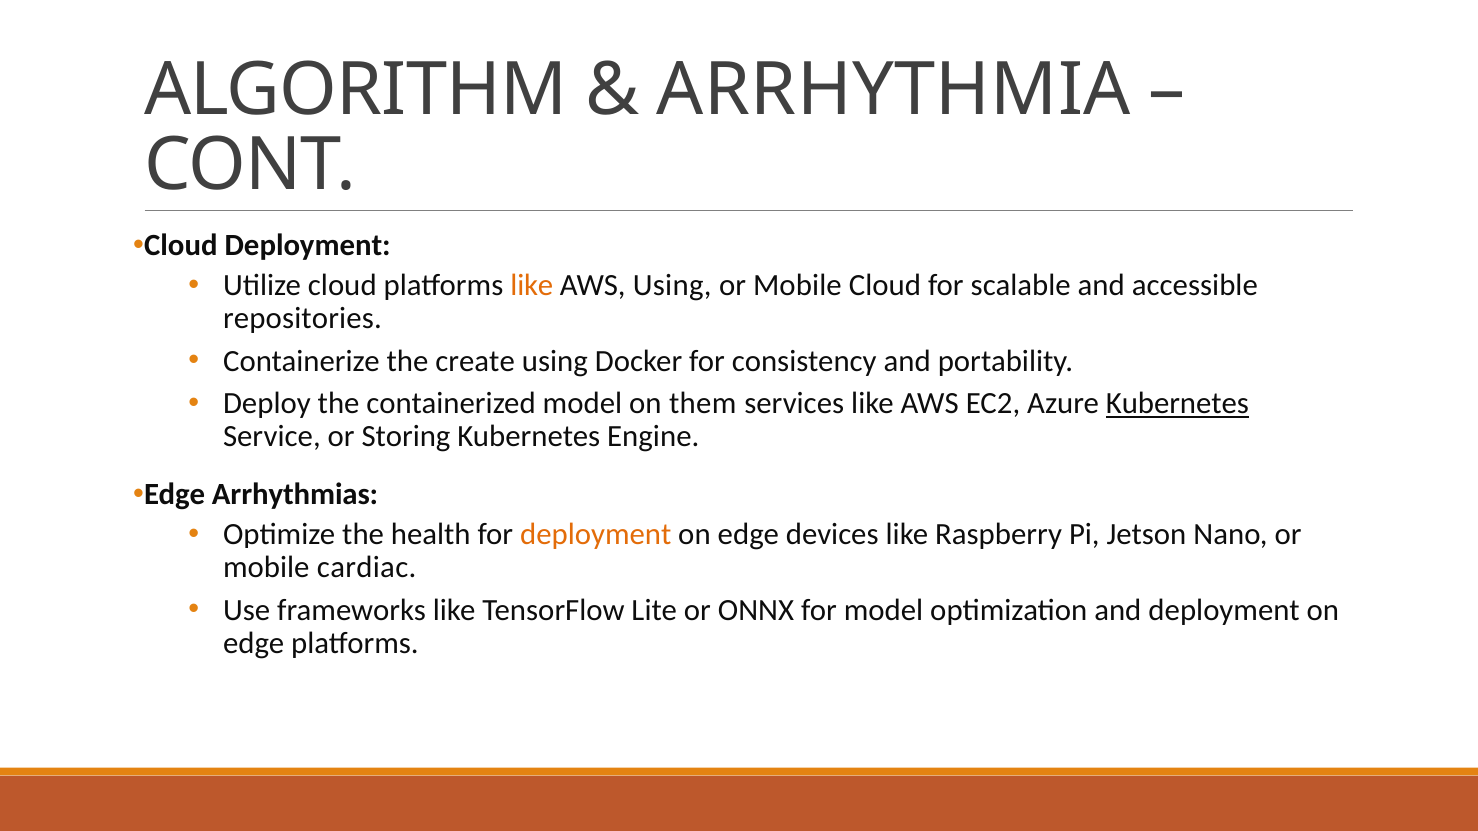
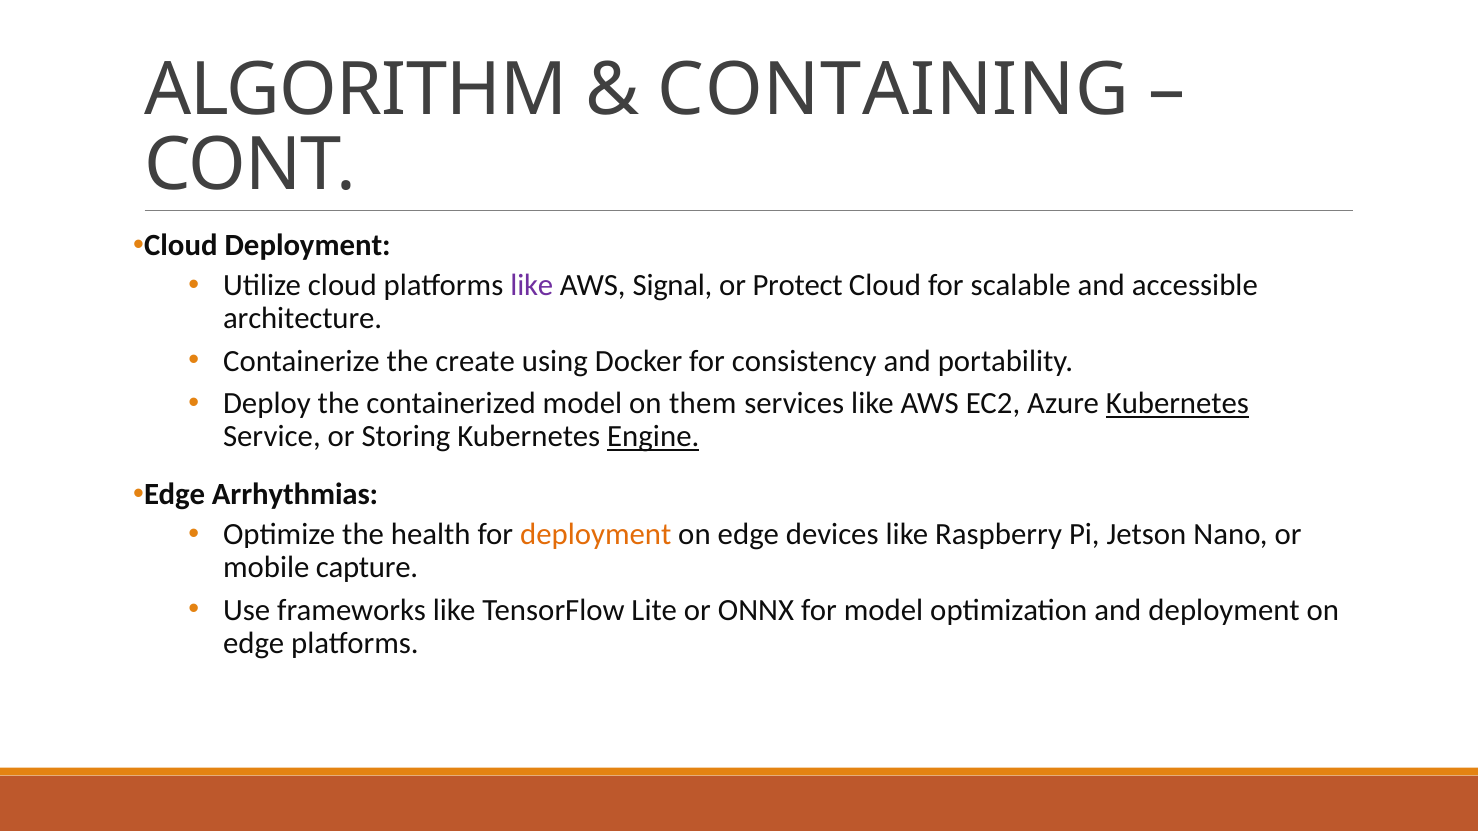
ARRHYTHMIA: ARRHYTHMIA -> CONTAINING (894, 90)
like colour: orange -> purple (532, 285)
AWS Using: Using -> Signal (672, 285)
Mobile: Mobile -> Protect (798, 285)
repositories: repositories -> architecture (303, 319)
Engine underline: none -> present (653, 437)
cardiac: cardiac -> capture (367, 568)
